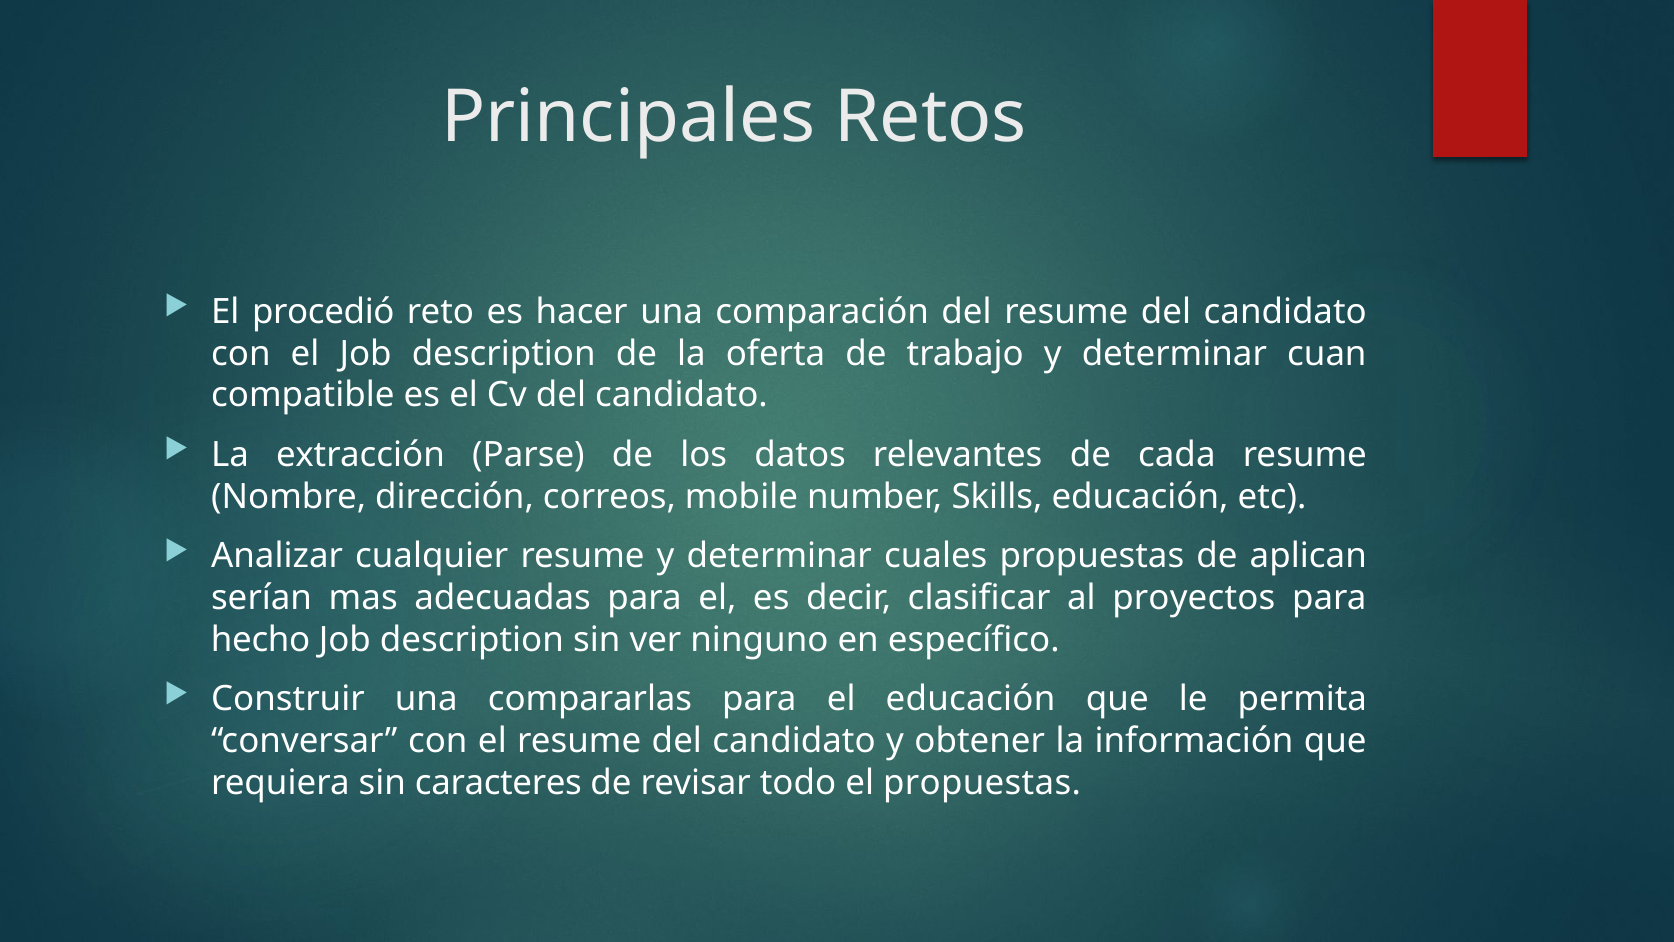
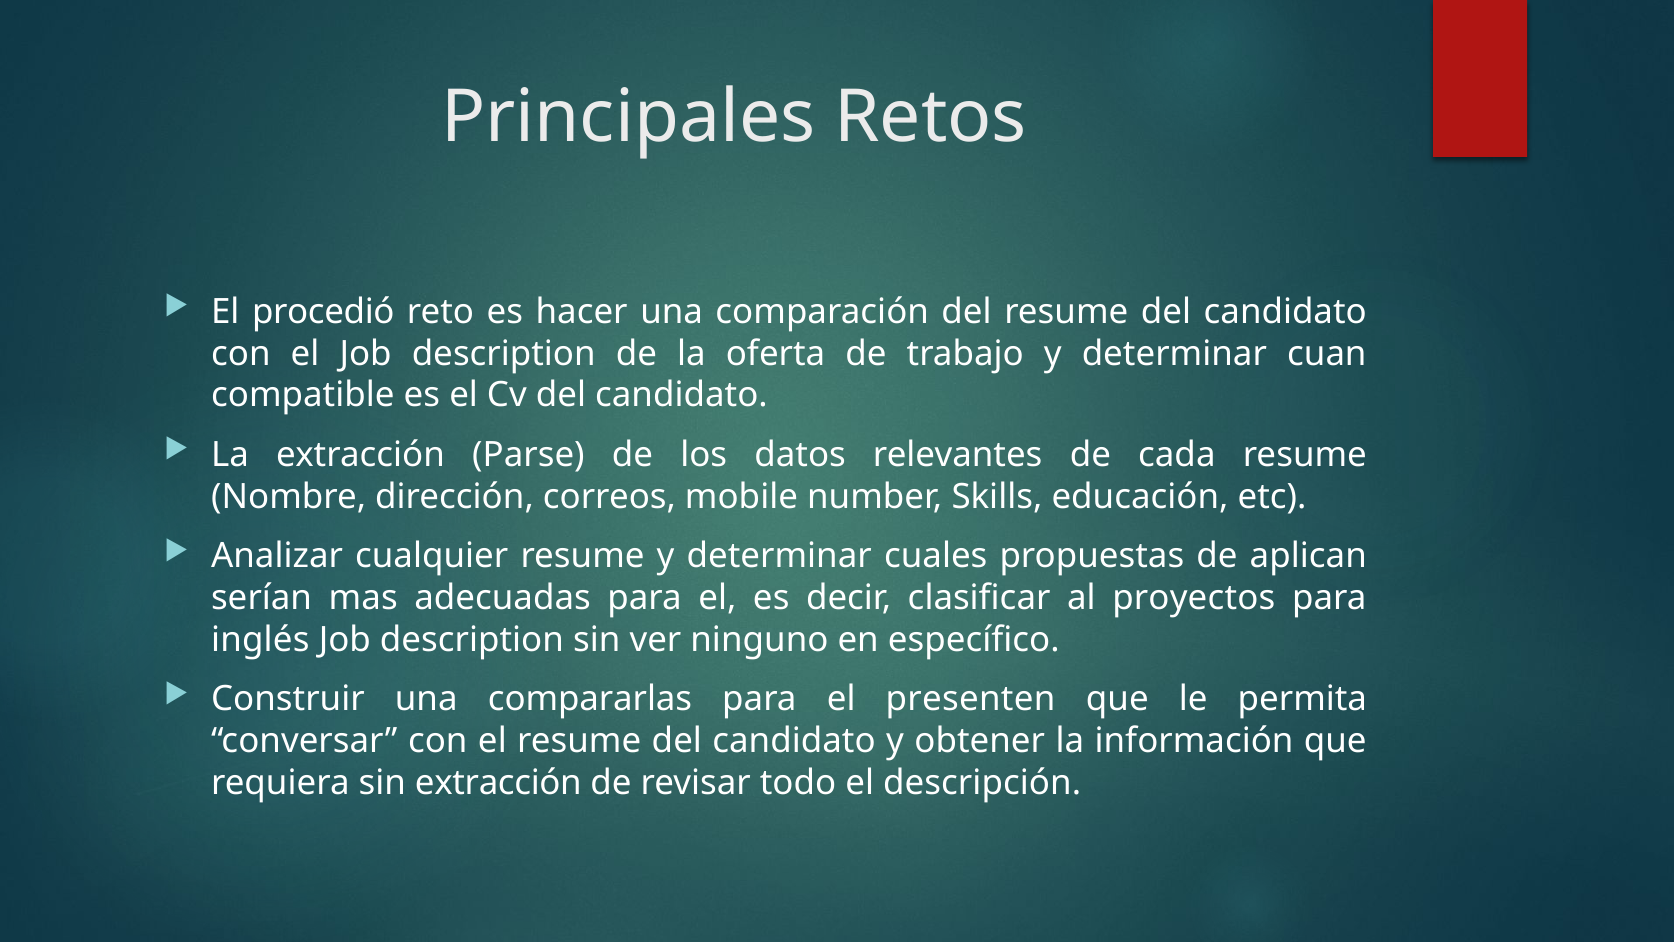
hecho: hecho -> inglés (260, 640)
el educación: educación -> presenten (970, 699)
sin caracteres: caracteres -> extracción (498, 783)
el propuestas: propuestas -> descripción (982, 783)
